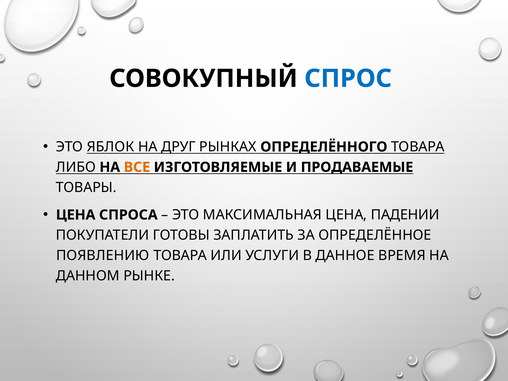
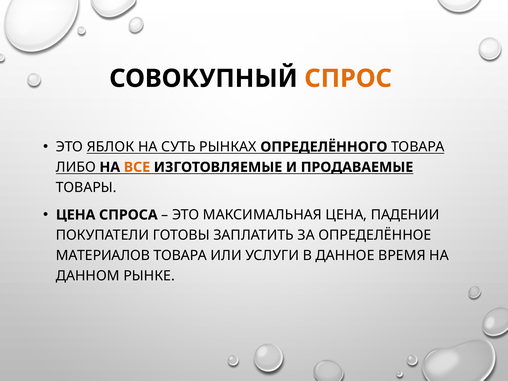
СПРОС colour: blue -> orange (348, 79)
ДРУГ: ДРУГ -> СУТЬ (178, 147)
ПОЯВЛЕНИЮ: ПОЯВЛЕНИЮ -> МАТЕРИАЛОВ (103, 256)
